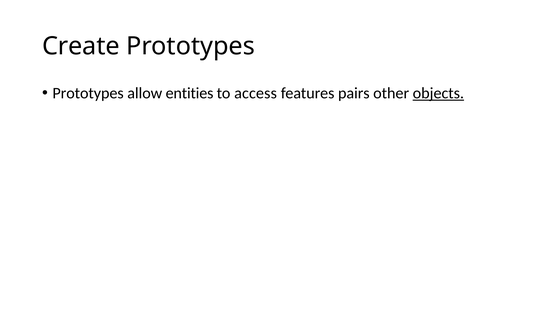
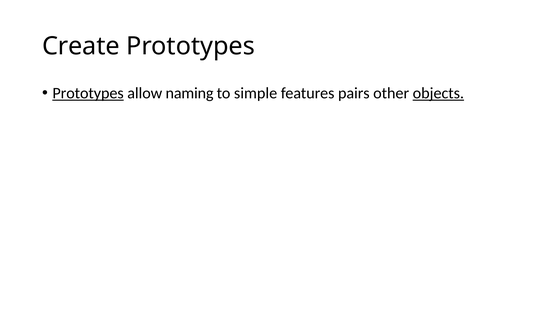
Prototypes underline: none -> present (88, 93)
entities: entities -> naming (190, 93)
access: access -> simple (256, 93)
